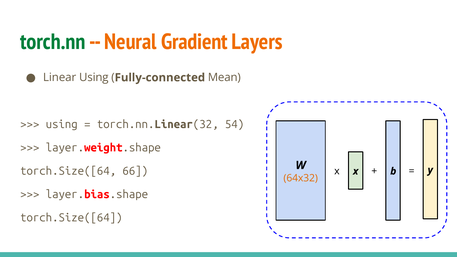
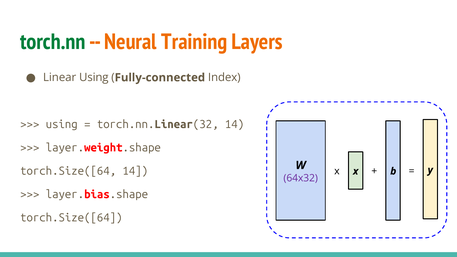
Gradient: Gradient -> Training (194, 42)
Mean: Mean -> Index (224, 78)
torch.nn.Linear(32 54: 54 -> 14 (234, 124)
torch.Size([64 66: 66 -> 14 (135, 171)
64x32 colour: orange -> purple (301, 178)
